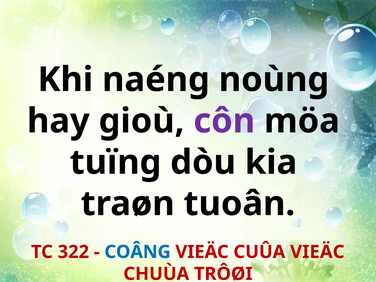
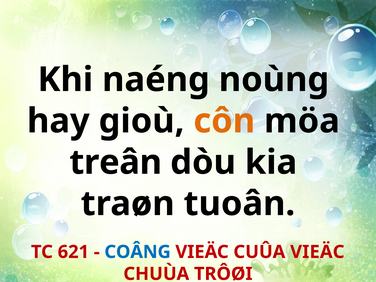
côn colour: purple -> orange (224, 121)
tuïng: tuïng -> treân (116, 162)
322: 322 -> 621 (73, 252)
